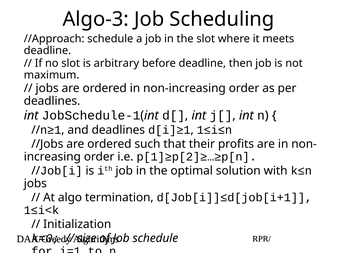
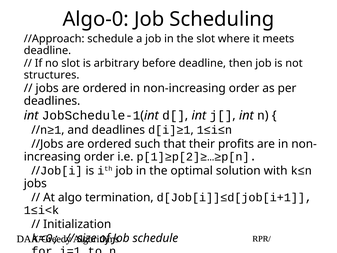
Algo-3: Algo-3 -> Algo-0 (96, 19)
maximum: maximum -> structures (52, 75)
